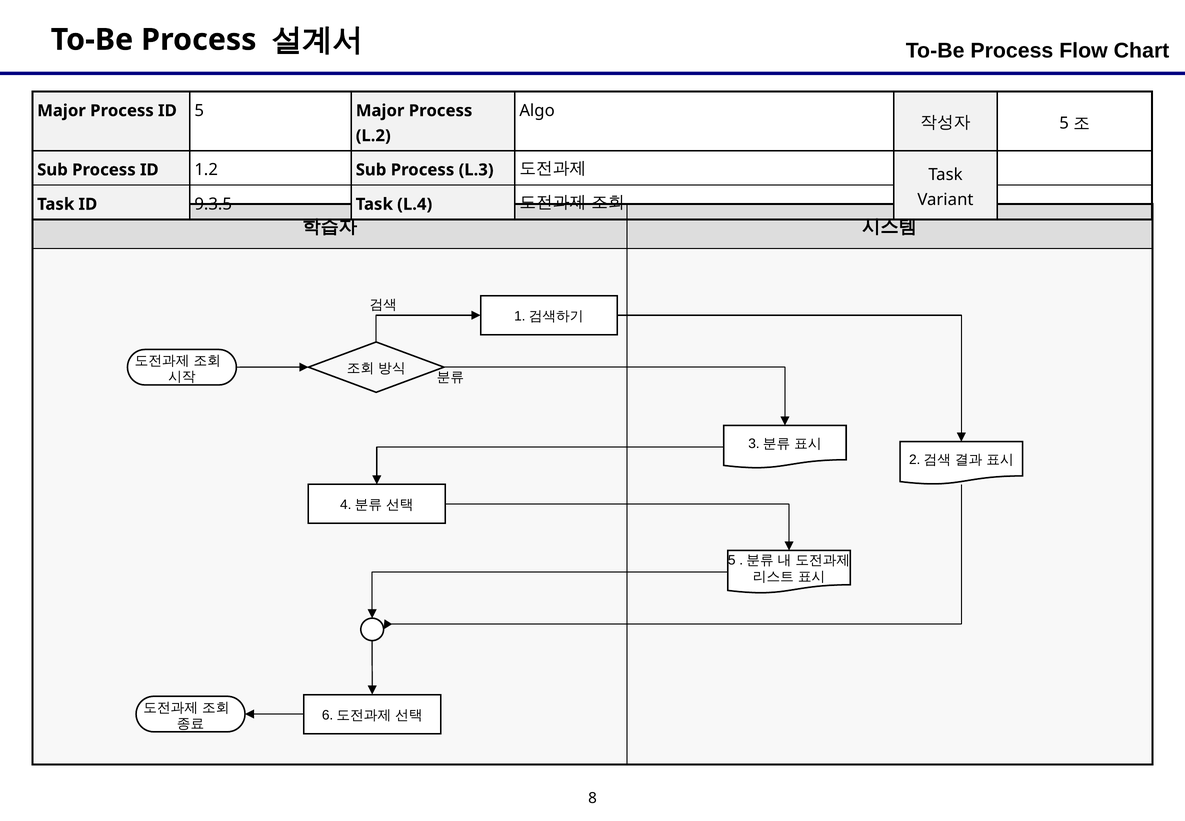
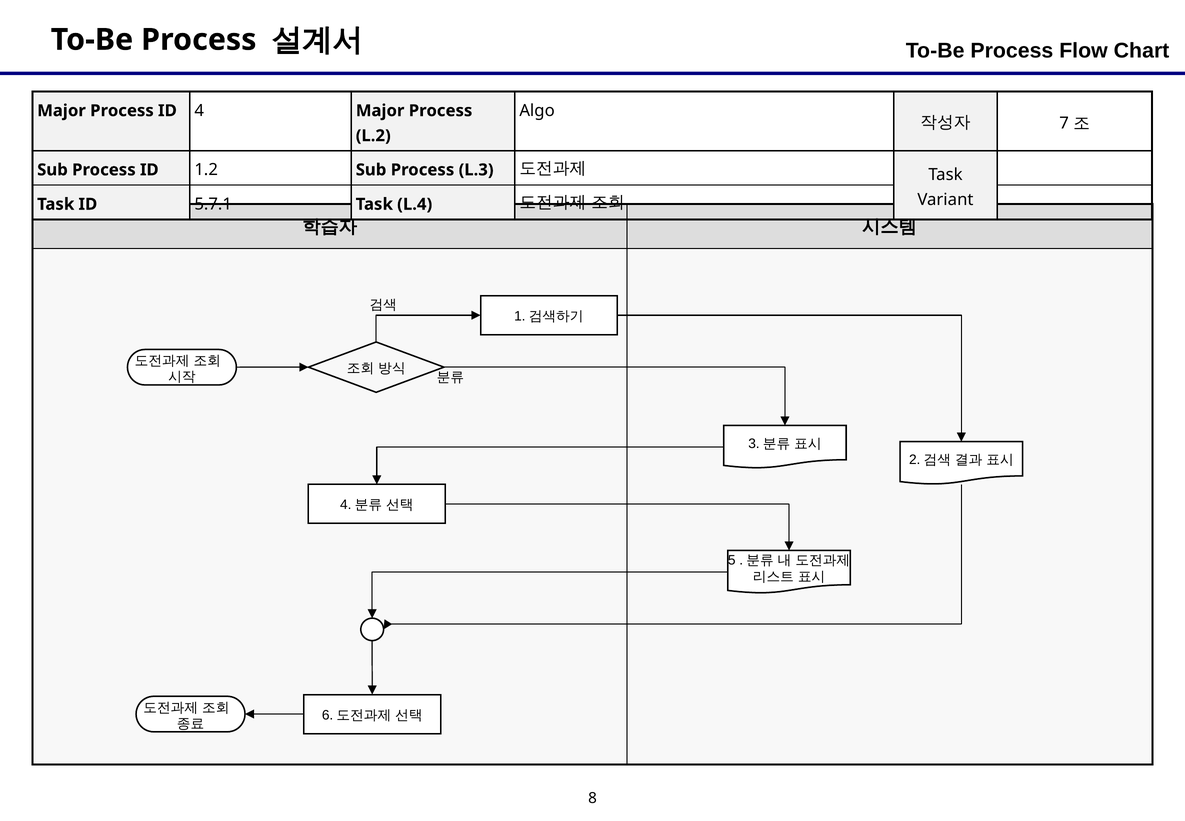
ID 5: 5 -> 4 (199, 111)
5: 5 -> 7 (1064, 123)
9.3.5: 9.3.5 -> 5.7.1 (213, 204)
